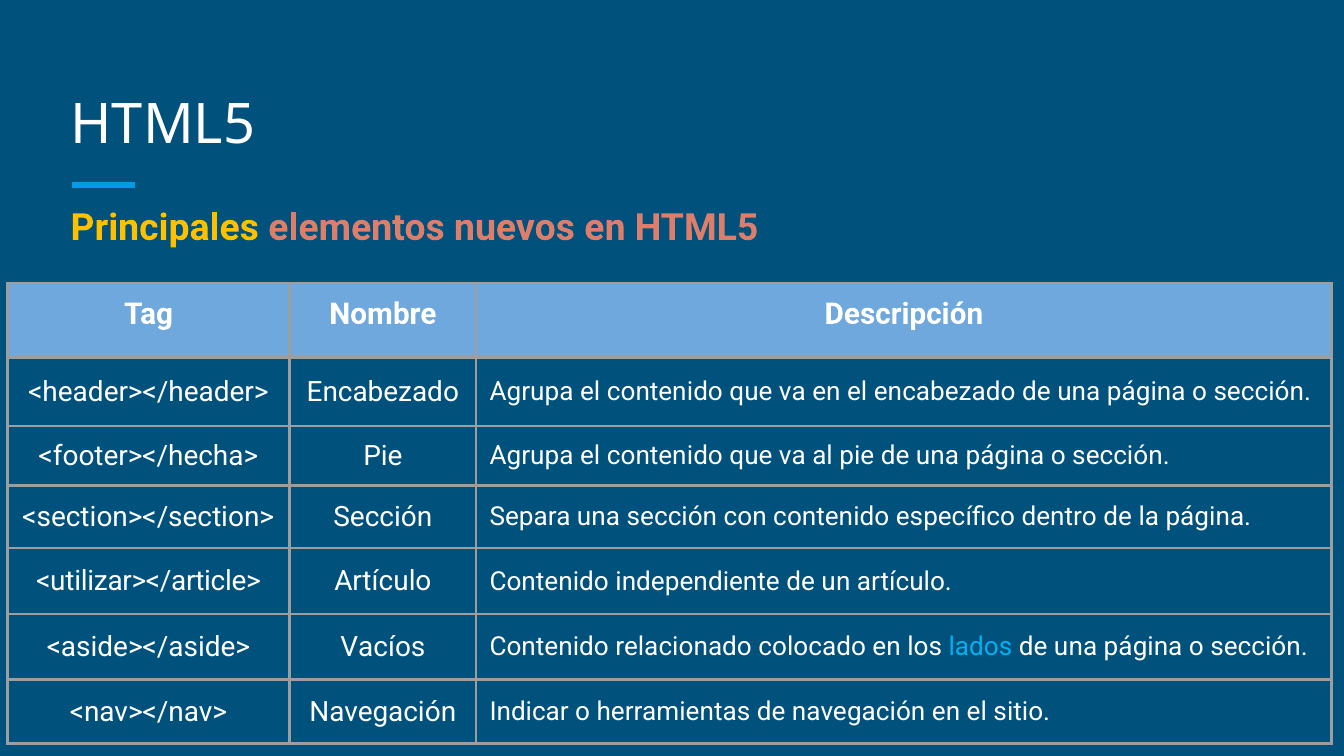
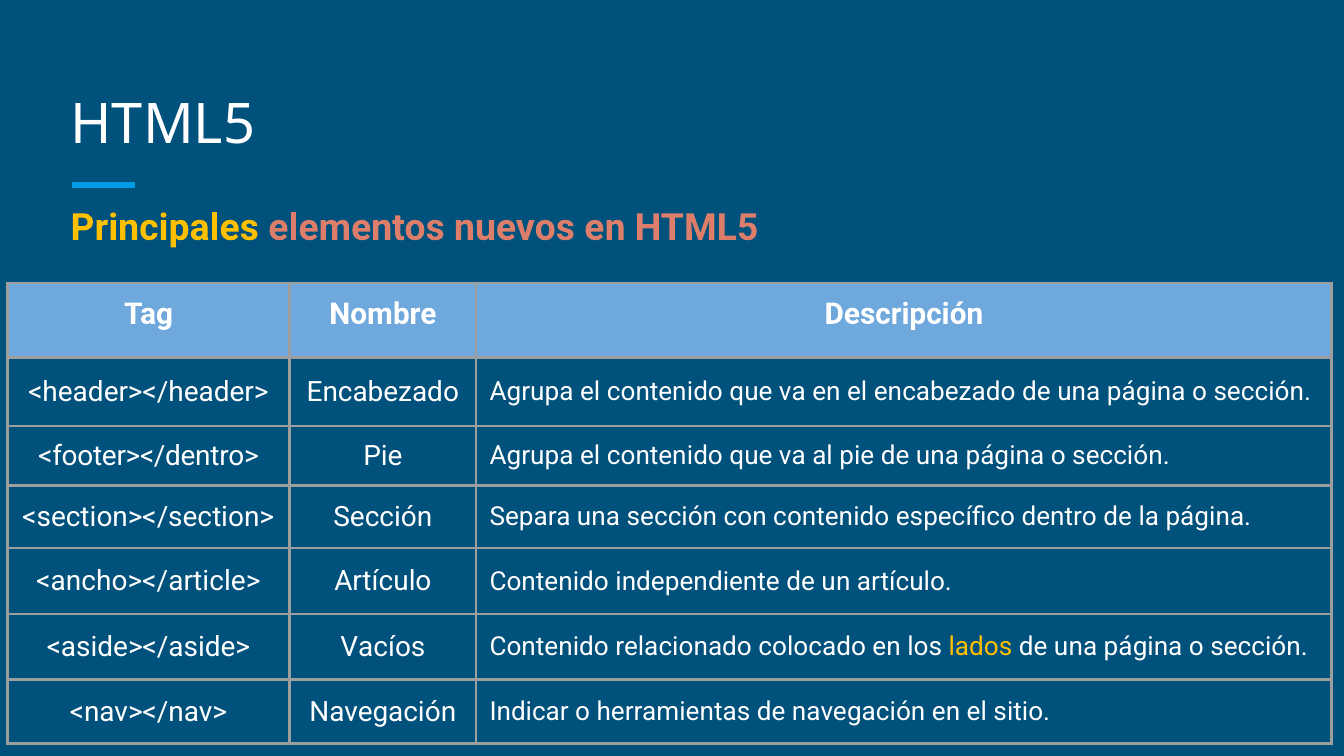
<footer></hecha>: <footer></hecha> -> <footer></dentro> (149, 456)
<utilizar></article>: <utilizar></article> -> <ancho></article> (148, 581)
lados colour: light blue -> yellow (980, 647)
